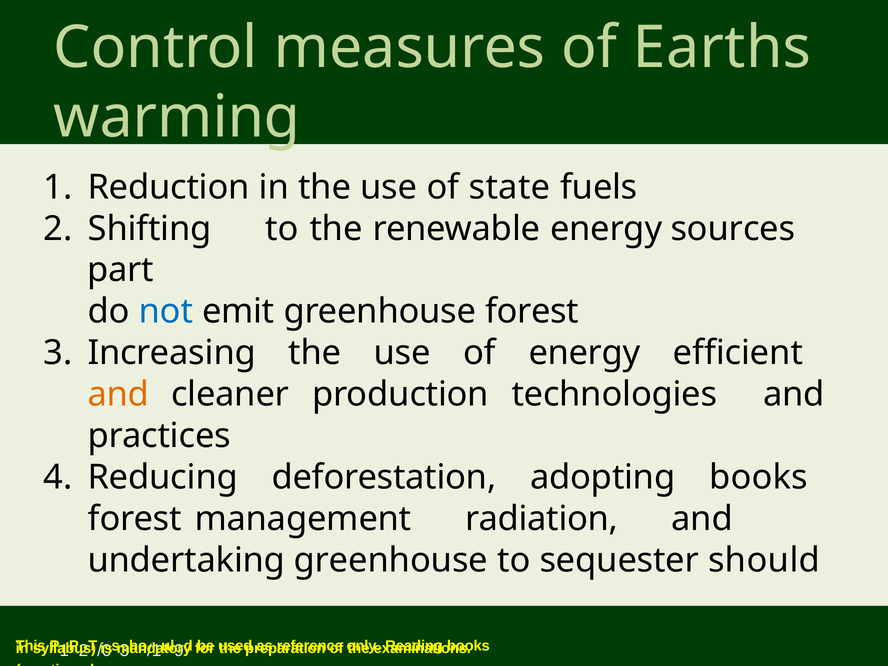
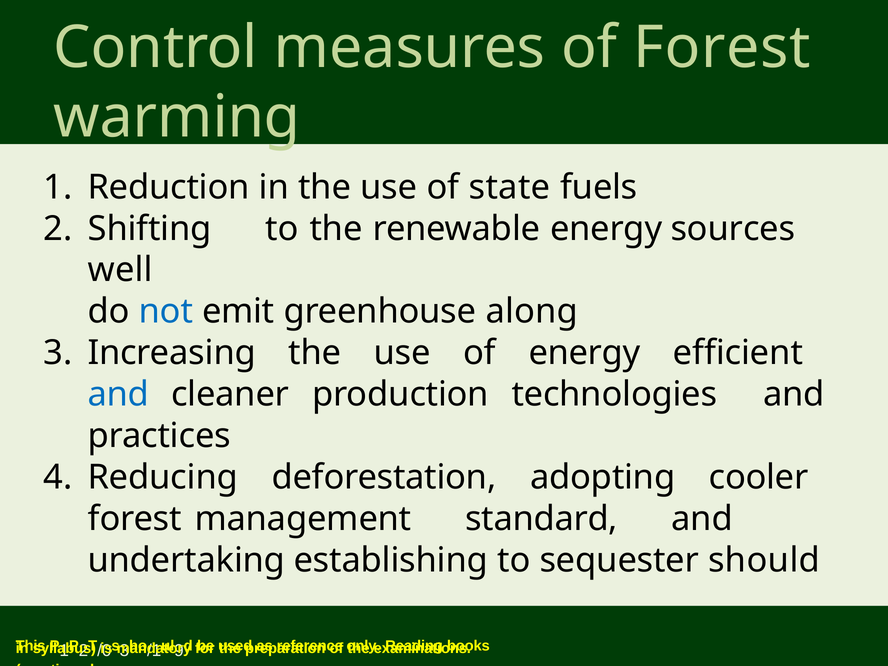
of Earths: Earths -> Forest (722, 48)
part: part -> well (120, 270)
greenhouse forest: forest -> along (532, 312)
and colour: orange -> blue (119, 394)
adopting books: books -> cooler (759, 477)
radiation: radiation -> standard (541, 519)
undertaking greenhouse: greenhouse -> establishing (391, 560)
